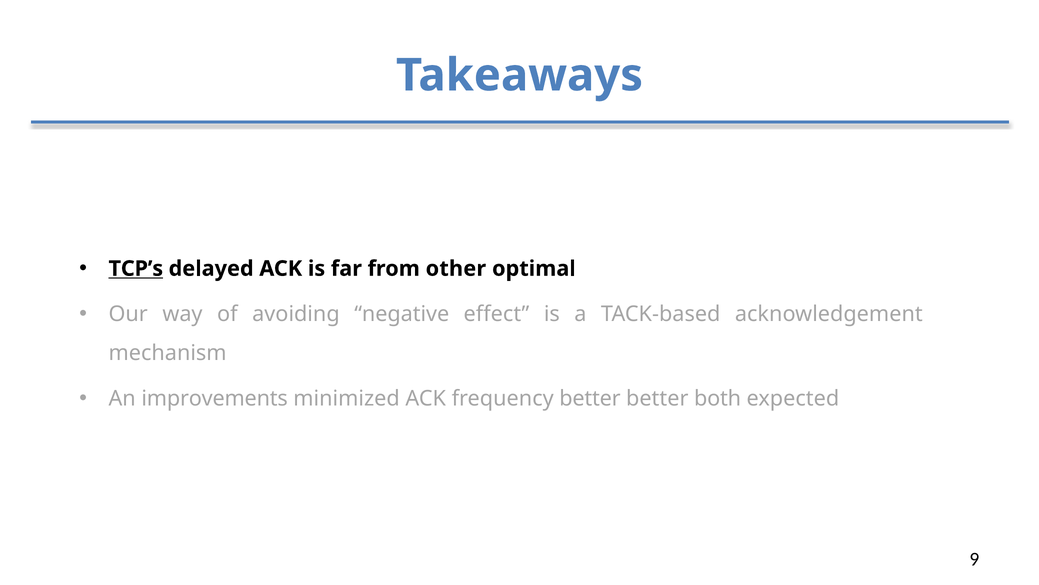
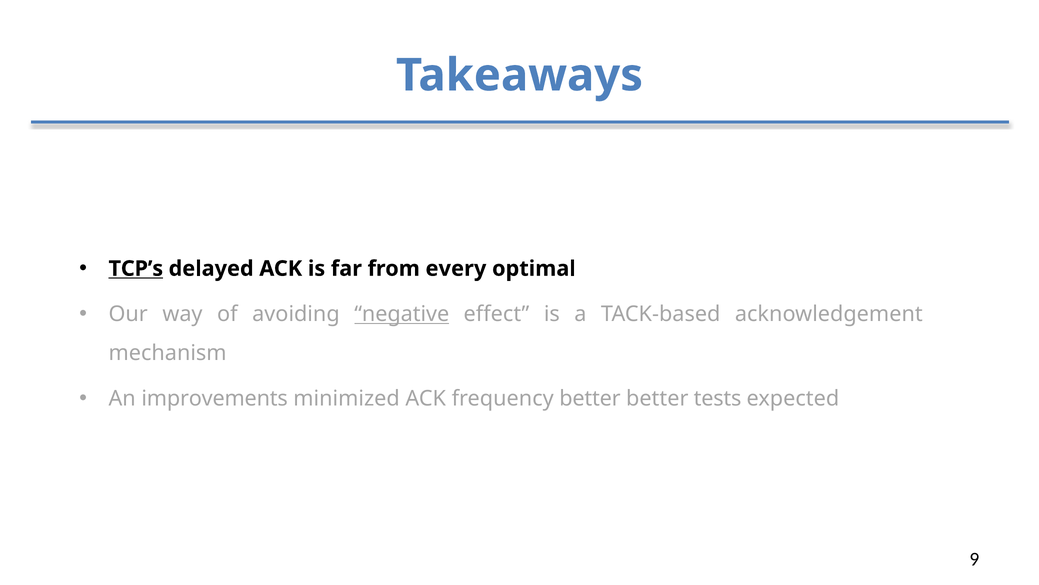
other: other -> every (456, 268)
negative underline: none -> present (402, 314)
both: both -> tests (718, 398)
